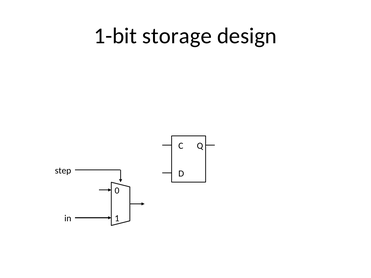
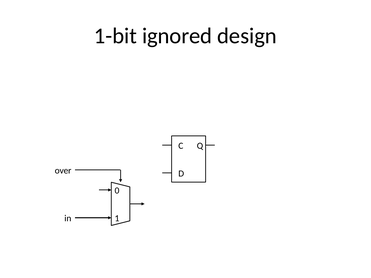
storage: storage -> ignored (177, 36)
step: step -> over (63, 171)
